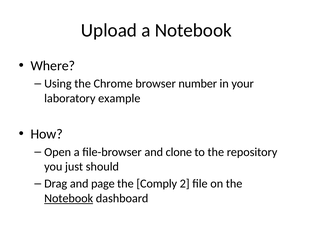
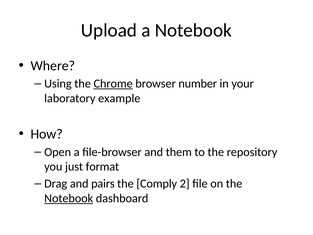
Chrome underline: none -> present (113, 84)
clone: clone -> them (179, 152)
should: should -> format (102, 166)
page: page -> pairs (103, 184)
